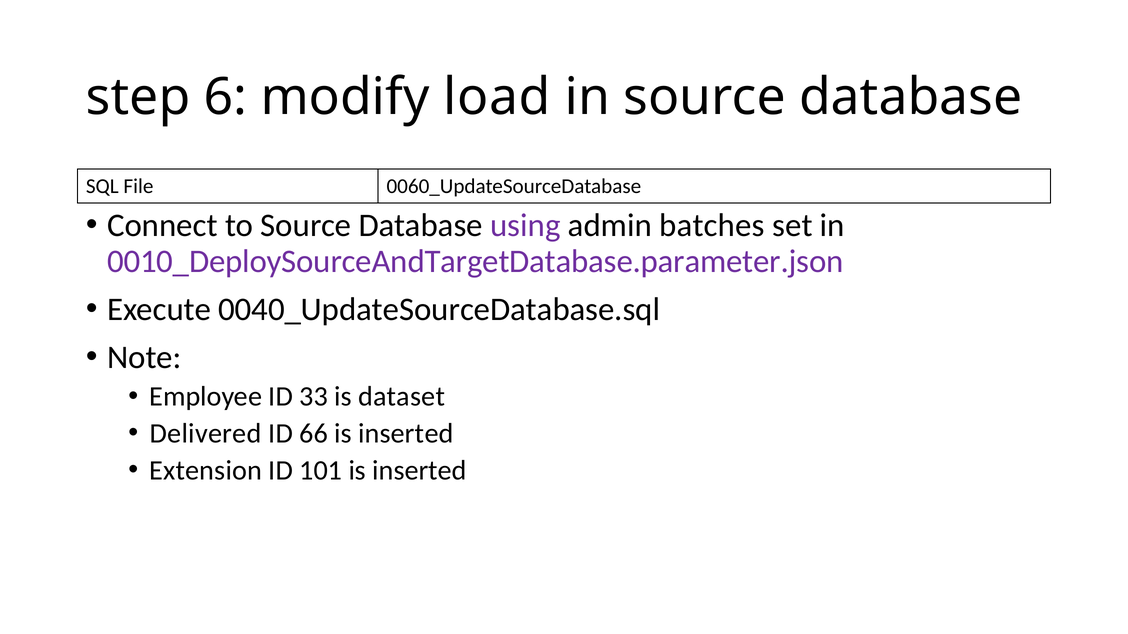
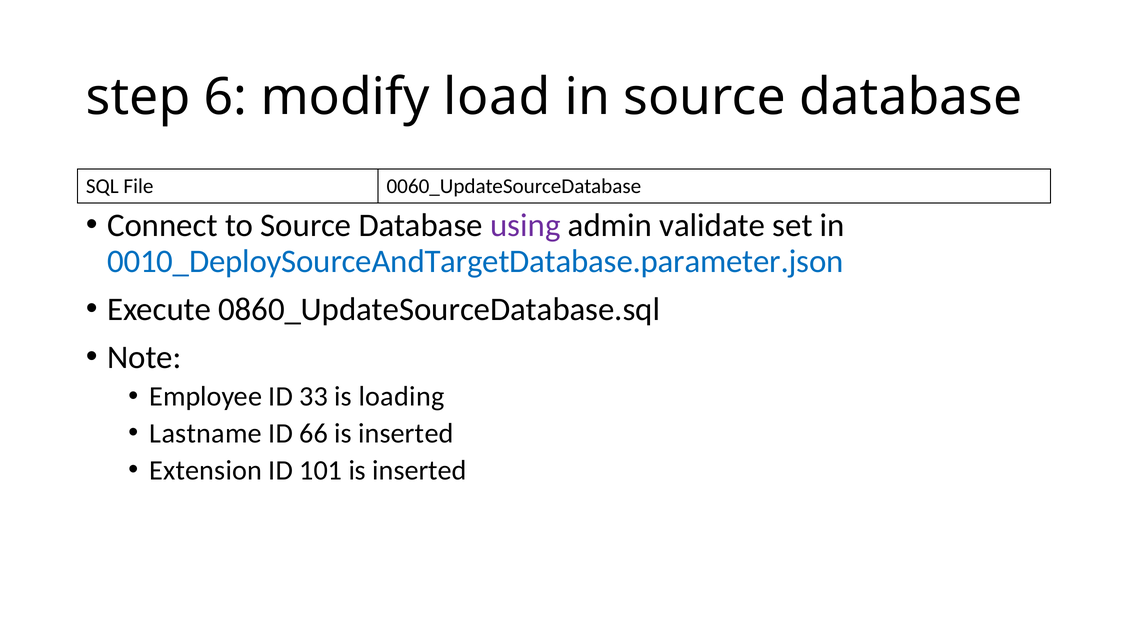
batches: batches -> validate (712, 226)
0010_DeploySourceAndTargetDatabase.parameter.json colour: purple -> blue (475, 262)
0040_UpdateSourceDatabase.sql: 0040_UpdateSourceDatabase.sql -> 0860_UpdateSourceDatabase.sql (439, 310)
dataset: dataset -> loading (401, 397)
Delivered: Delivered -> Lastname (206, 434)
